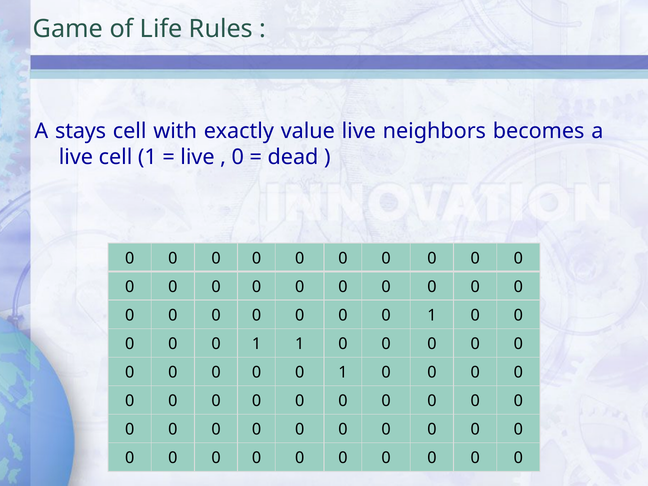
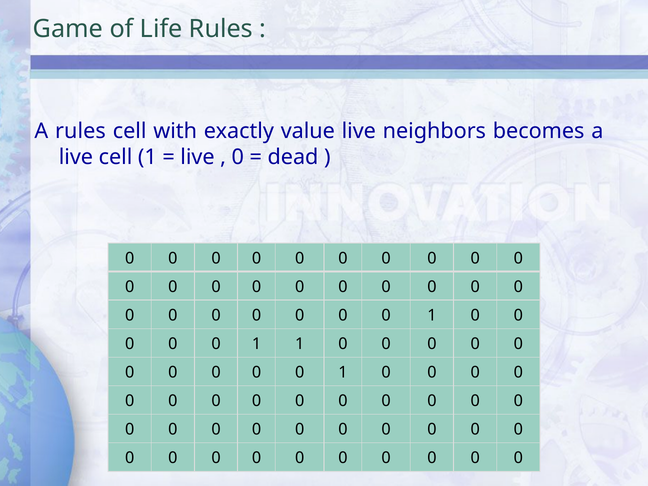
A stays: stays -> rules (80, 131)
